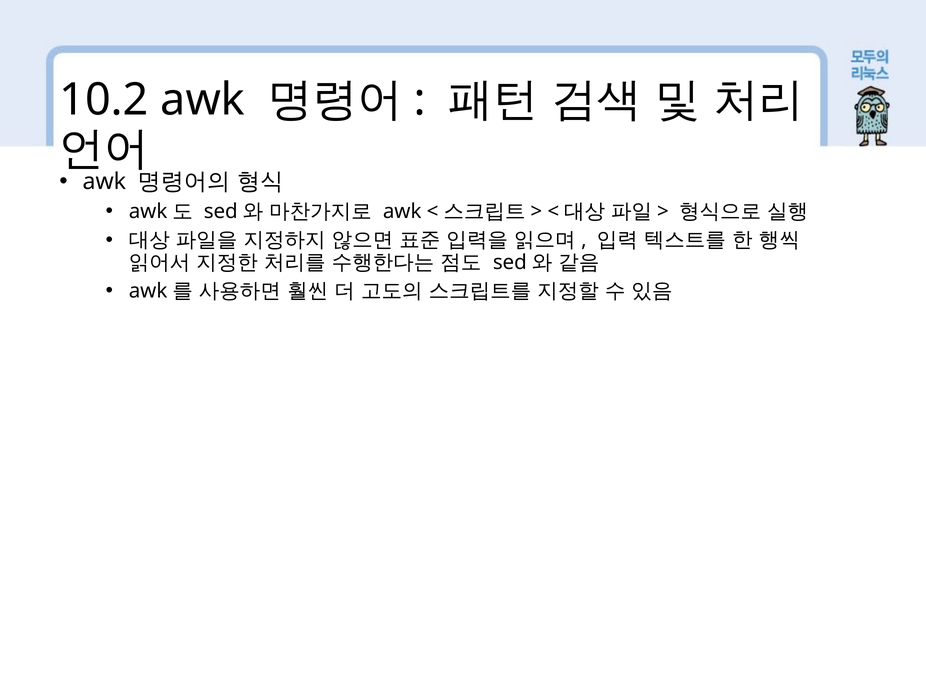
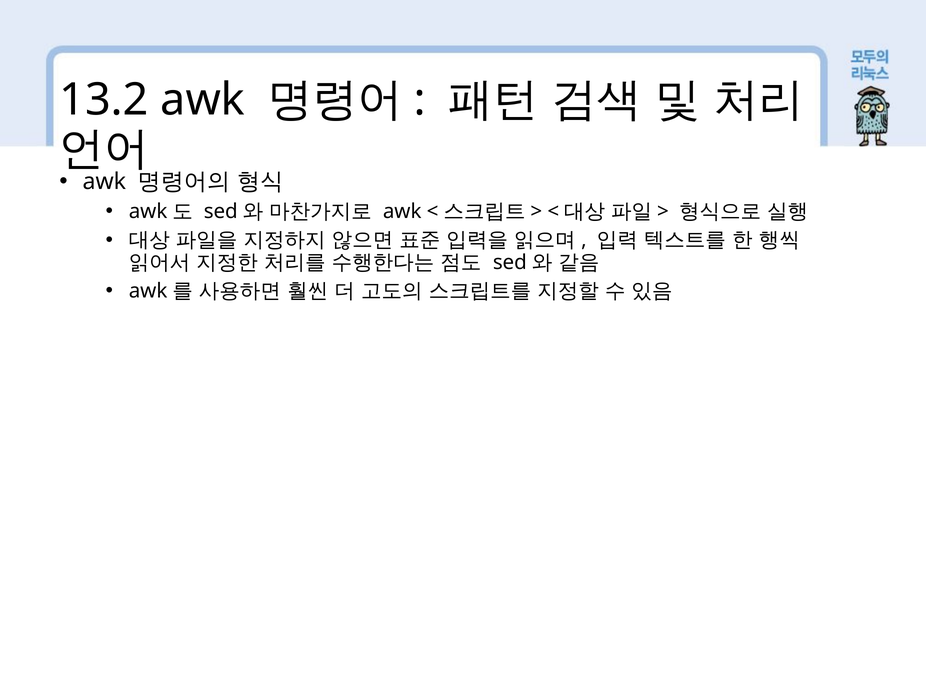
10.2: 10.2 -> 13.2 (104, 100)
